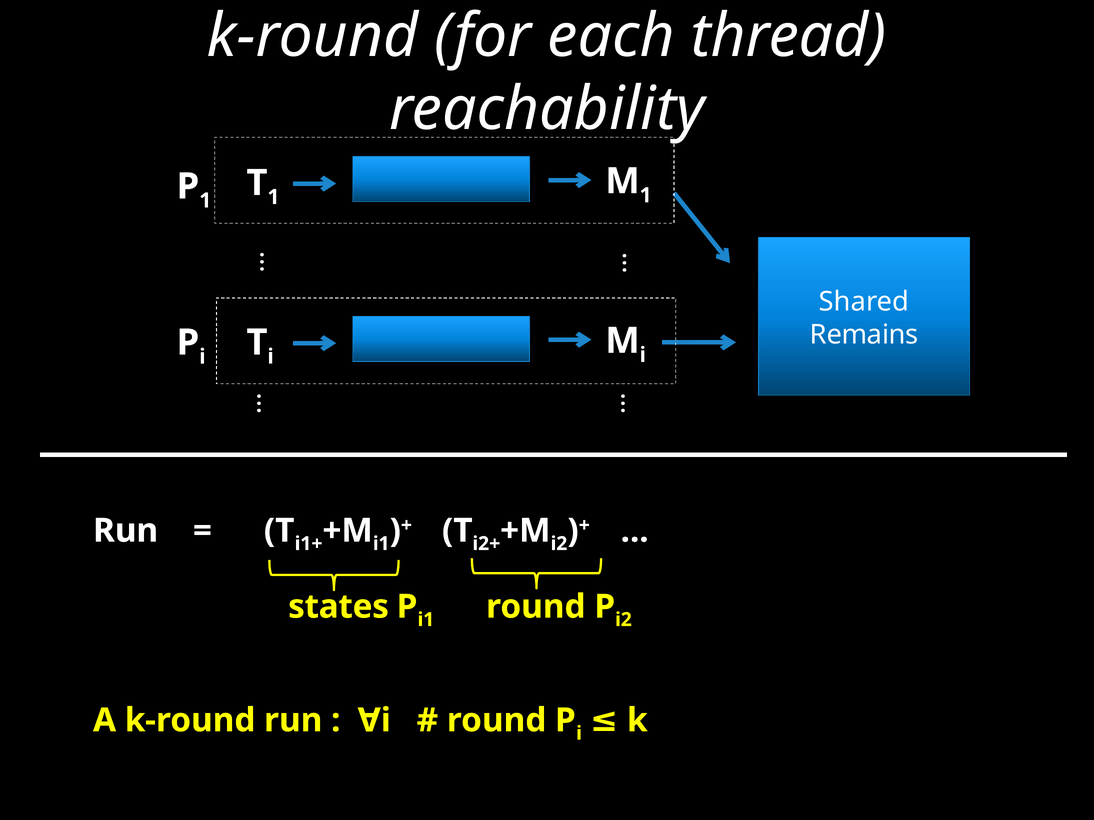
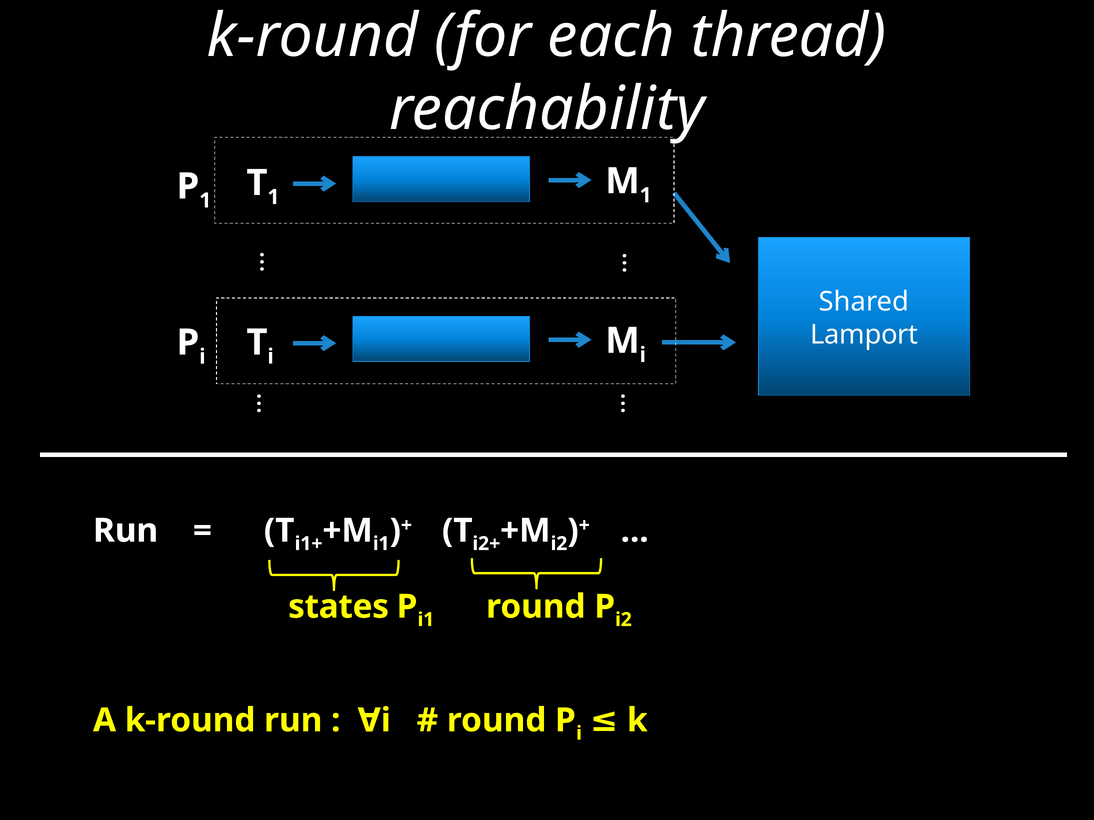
Remains: Remains -> Lamport (864, 335)
